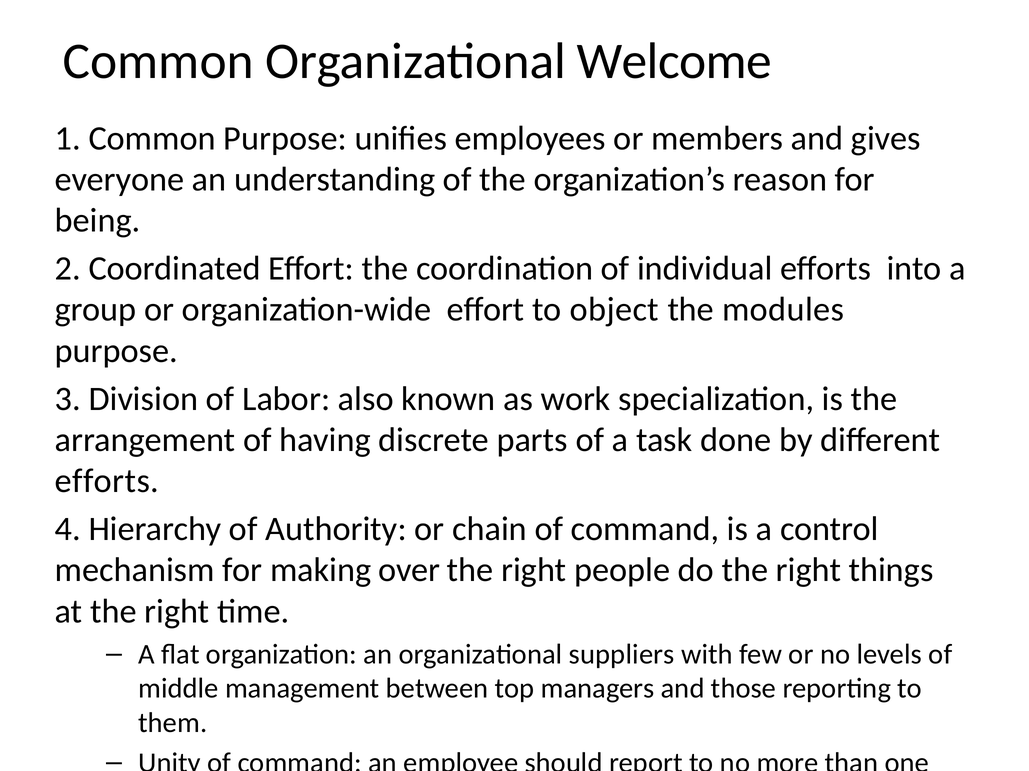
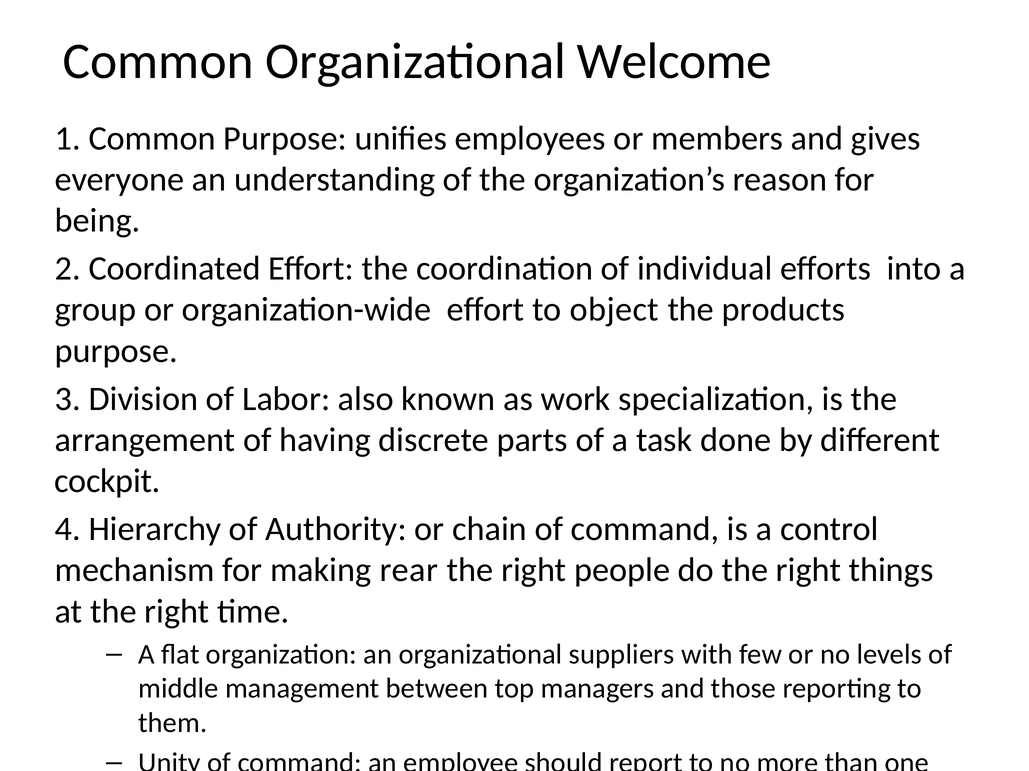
modules: modules -> products (783, 310)
efforts: efforts -> cockpit (107, 481)
over: over -> rear (409, 571)
